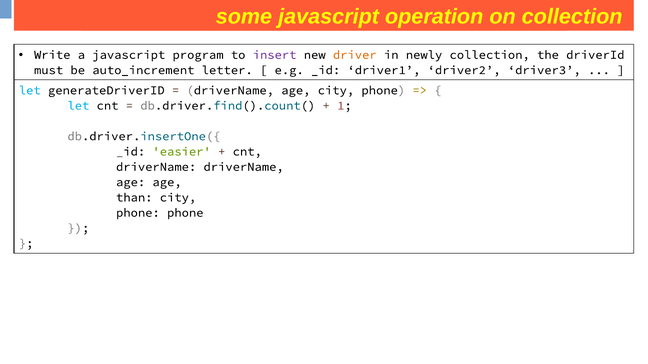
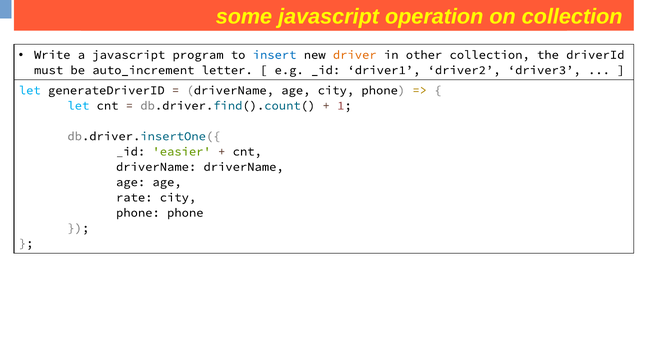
insert colour: purple -> blue (275, 55)
newly: newly -> other (424, 55)
than: than -> rate (134, 198)
